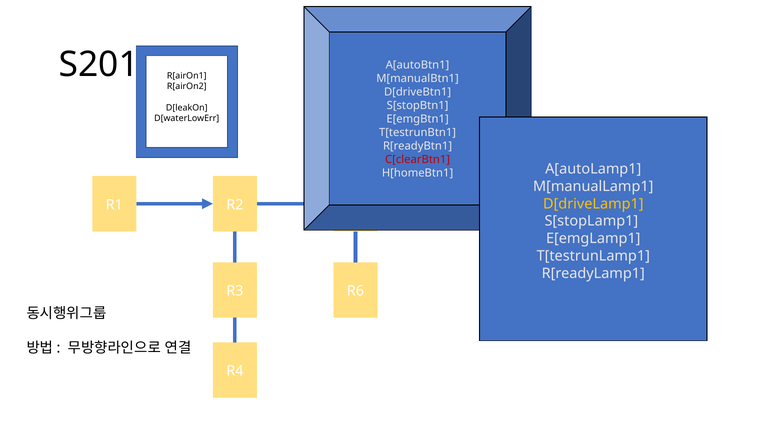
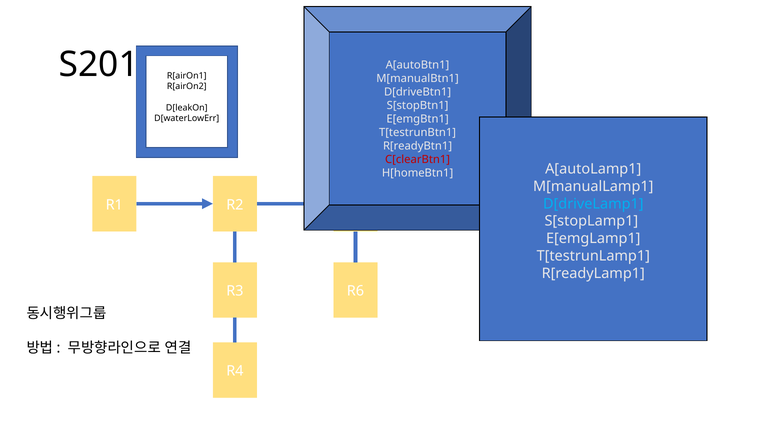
D[driveLamp1 colour: yellow -> light blue (593, 204)
